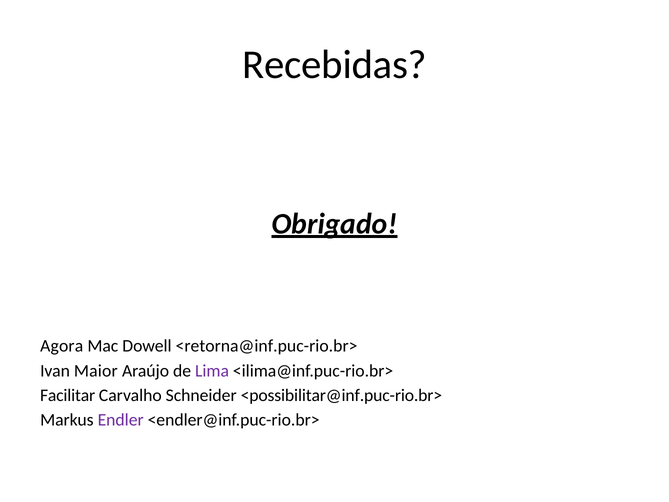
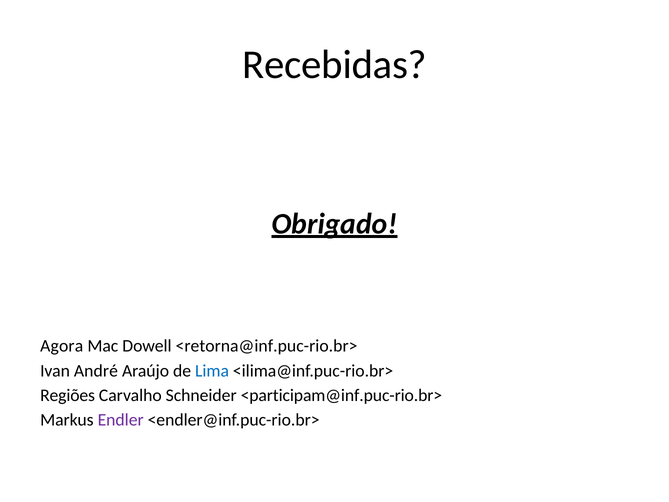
Maior: Maior -> André (96, 371)
Lima colour: purple -> blue (212, 371)
Facilitar: Facilitar -> Regiões (68, 395)
<possibilitar@inf.puc-rio.br>: <possibilitar@inf.puc-rio.br> -> <participam@inf.puc-rio.br> (341, 395)
